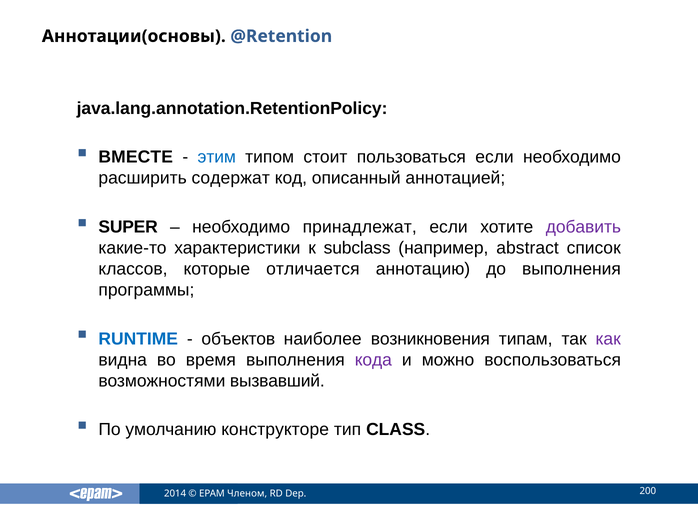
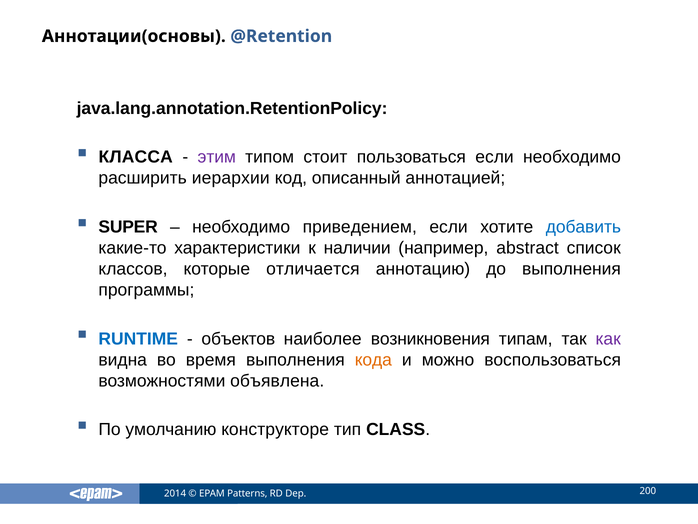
ВМЕСТЕ: ВМЕСТЕ -> КЛАССА (136, 157)
этим colour: blue -> purple (217, 157)
содержат: содержат -> иерархии (231, 178)
принадлежат: принадлежат -> приведением (360, 227)
добавить colour: purple -> blue (583, 227)
subclass: subclass -> наличии (357, 248)
кода colour: purple -> orange (373, 359)
вызвавший: вызвавший -> объявлена (277, 380)
Членом: Членом -> Patterns (247, 493)
